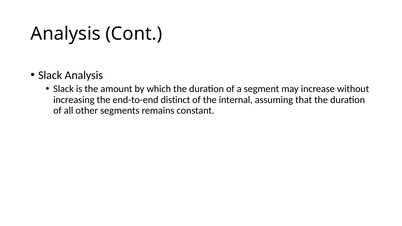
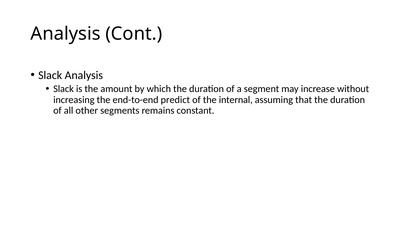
distinct: distinct -> predict (175, 100)
